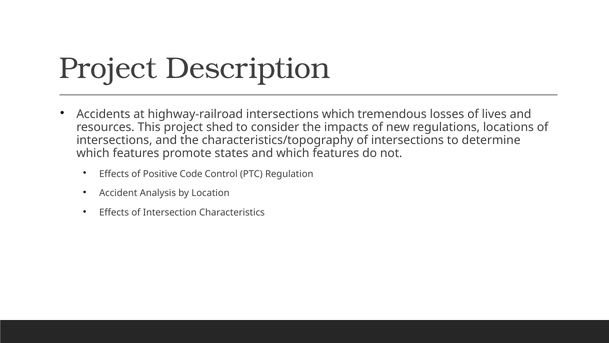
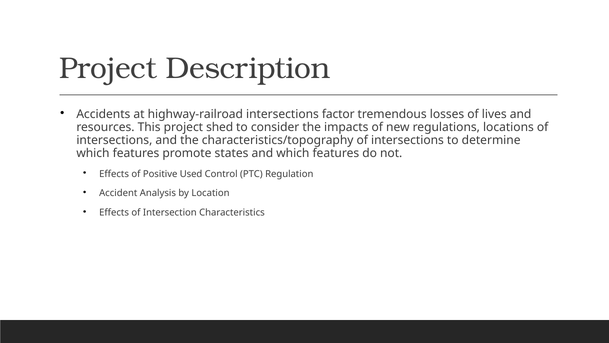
intersections which: which -> factor (338, 114)
Code: Code -> Used (191, 174)
